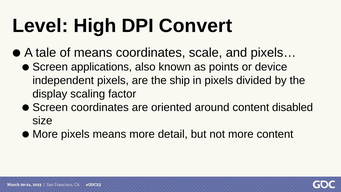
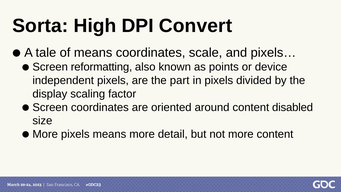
Level: Level -> Sorta (40, 26)
applications: applications -> reformatting (101, 67)
ship: ship -> part (180, 80)
